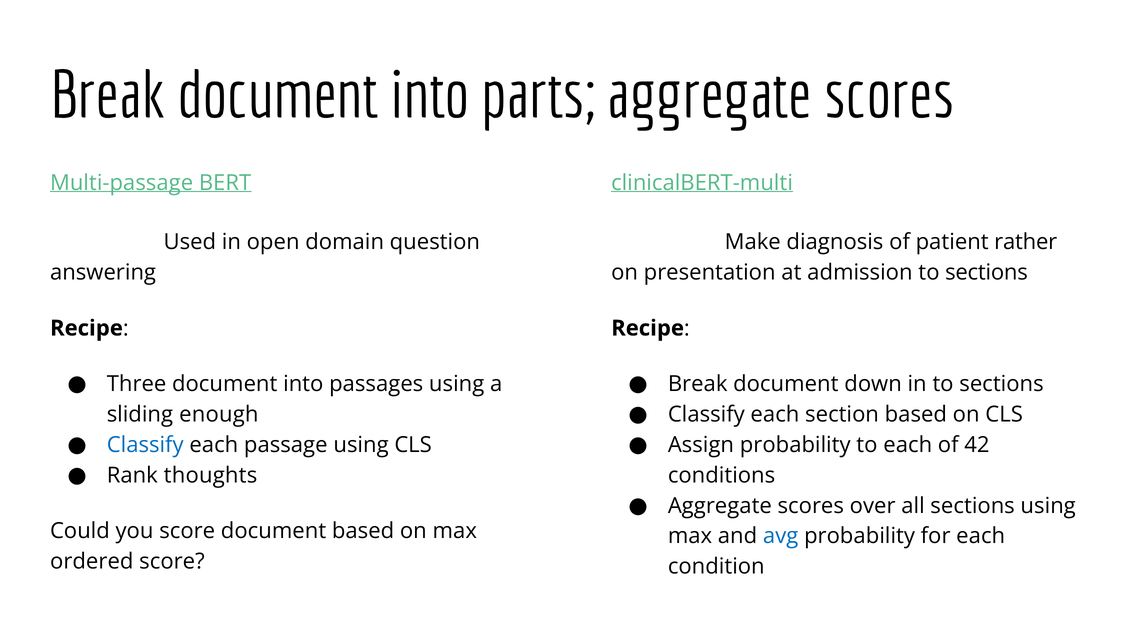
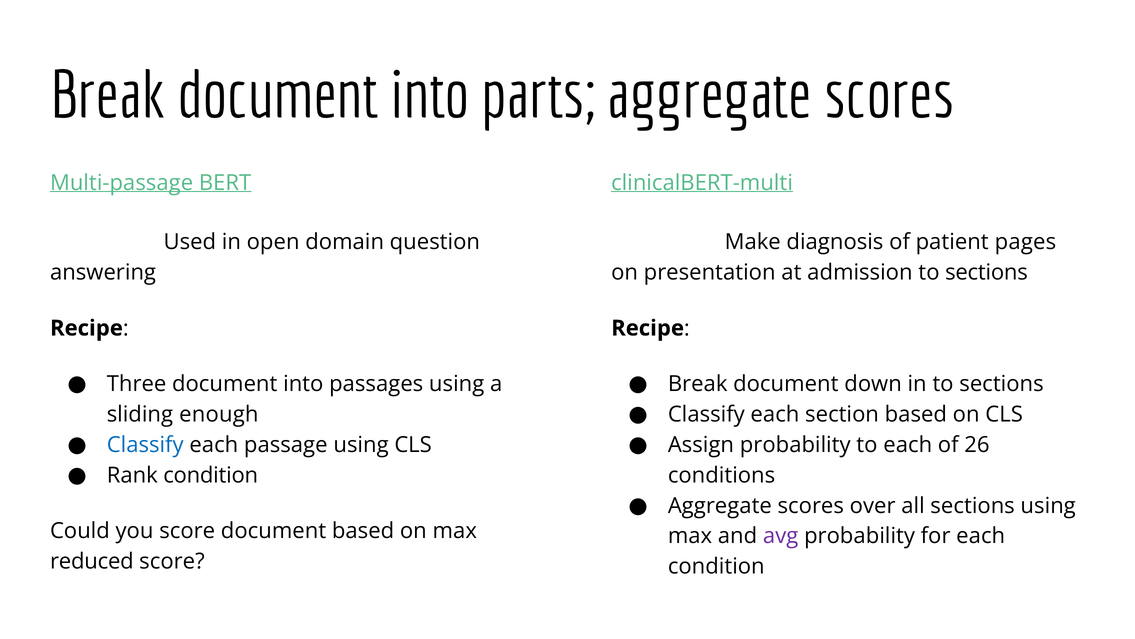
rather: rather -> pages (1025, 242)
42: 42 -> 26 (977, 444)
Rank thoughts: thoughts -> condition (211, 475)
avg colour: blue -> purple (781, 536)
ordered: ordered -> reduced (92, 561)
